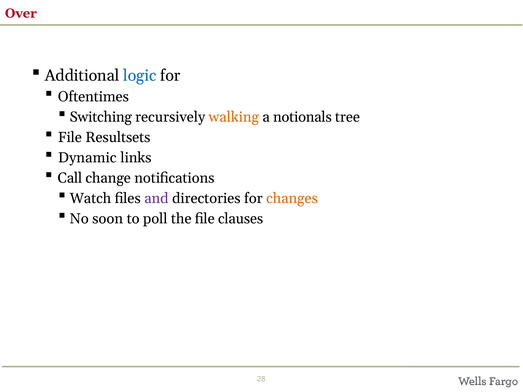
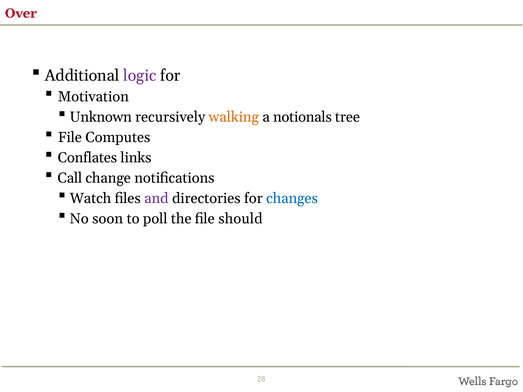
logic colour: blue -> purple (140, 76)
Oftentimes: Oftentimes -> Motivation (93, 97)
Switching: Switching -> Unknown (101, 117)
Resultsets: Resultsets -> Computes (118, 137)
Dynamic: Dynamic -> Conflates (87, 158)
changes colour: orange -> blue (292, 198)
clauses: clauses -> should (240, 219)
